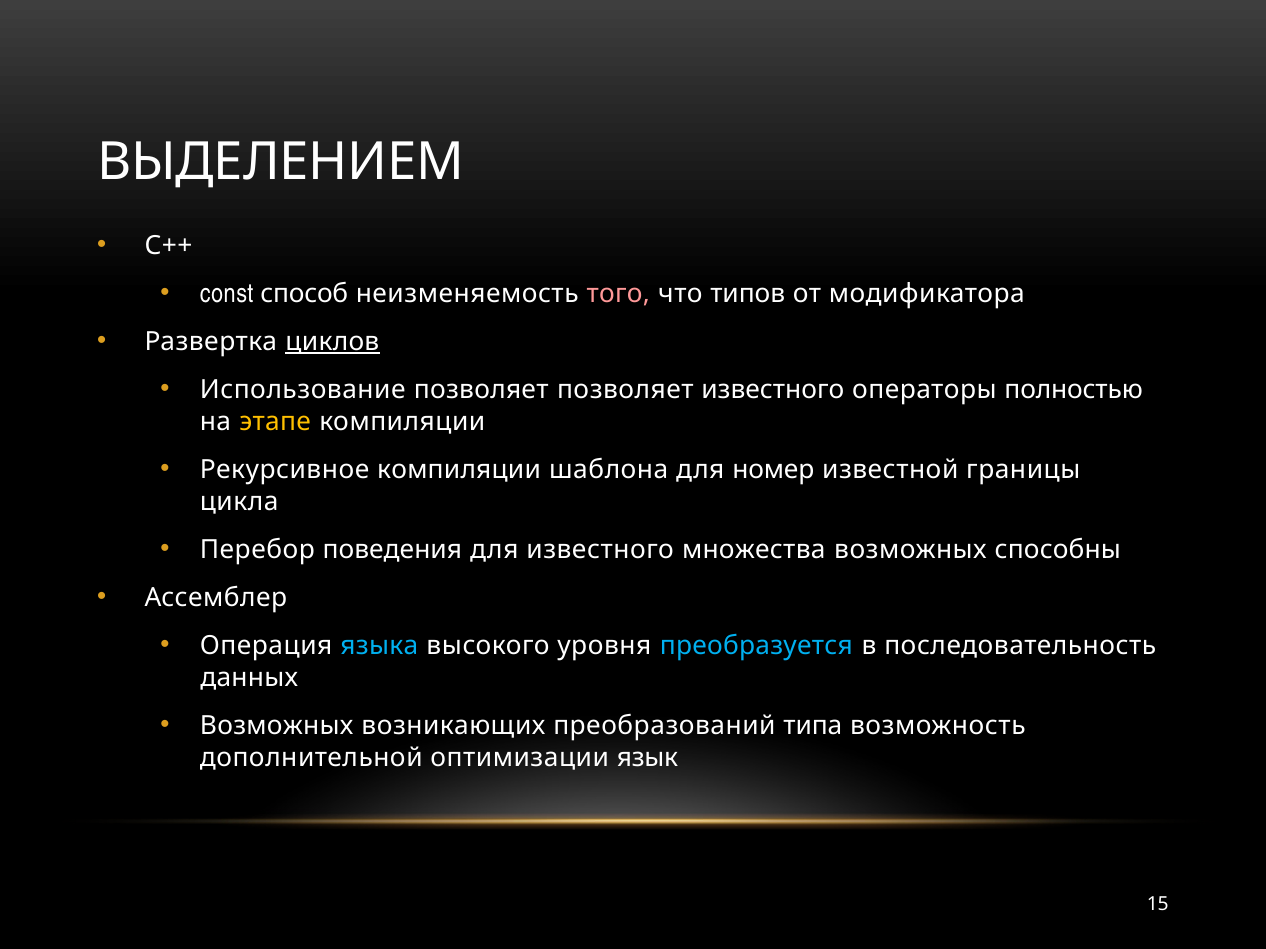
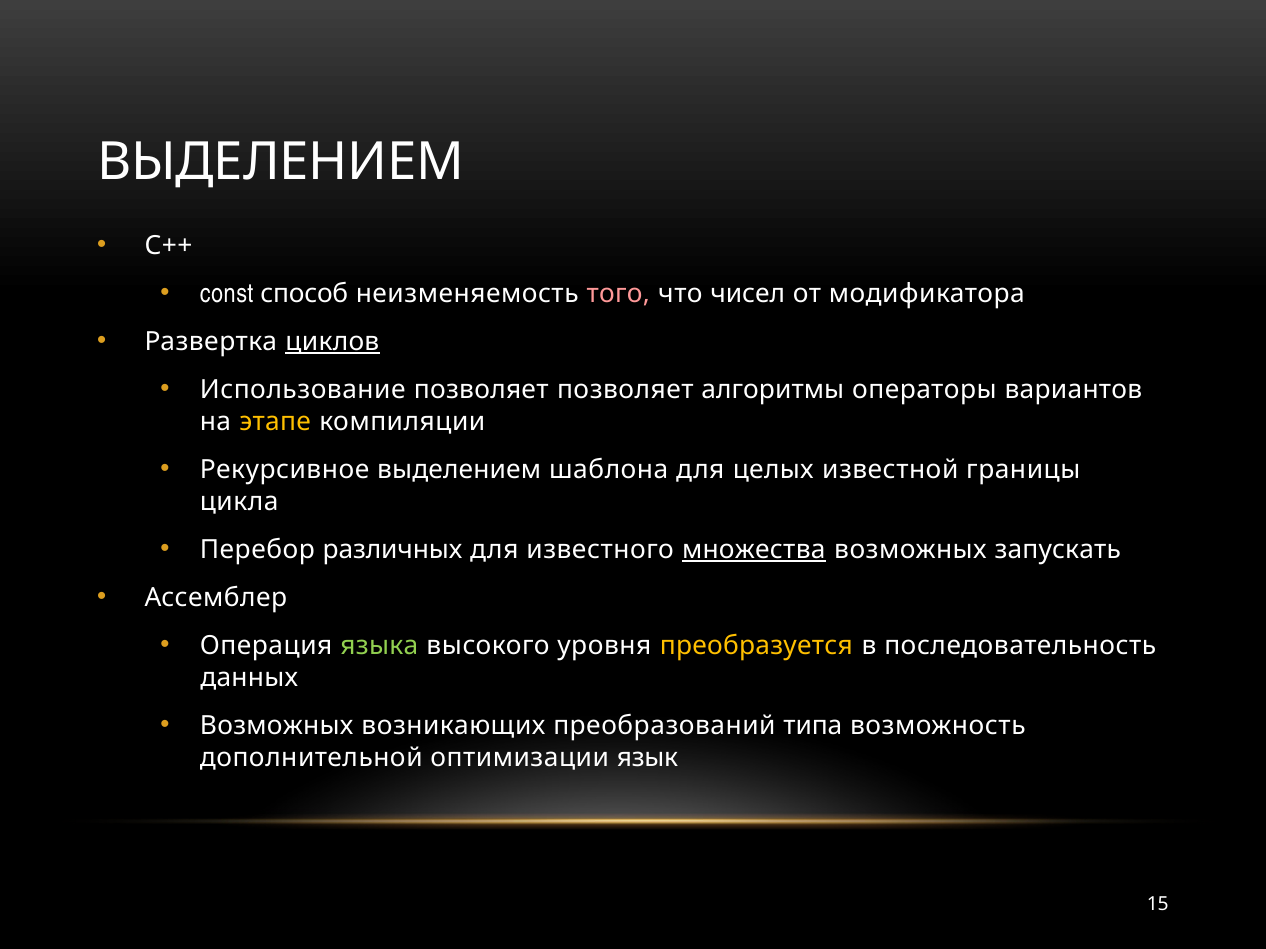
типов: типов -> чисел (748, 294)
позволяет известного: известного -> алгоритмы (773, 390)
полностью: полностью -> вариантов (1073, 390)
Рекурсивное компиляции: компиляции -> выделением (459, 470)
номер: номер -> целых (773, 470)
поведения: поведения -> различных (392, 550)
множества underline: none -> present (754, 550)
способны: способны -> запускать (1058, 550)
языка colour: light blue -> light green (379, 646)
преобразуется colour: light blue -> yellow (756, 646)
